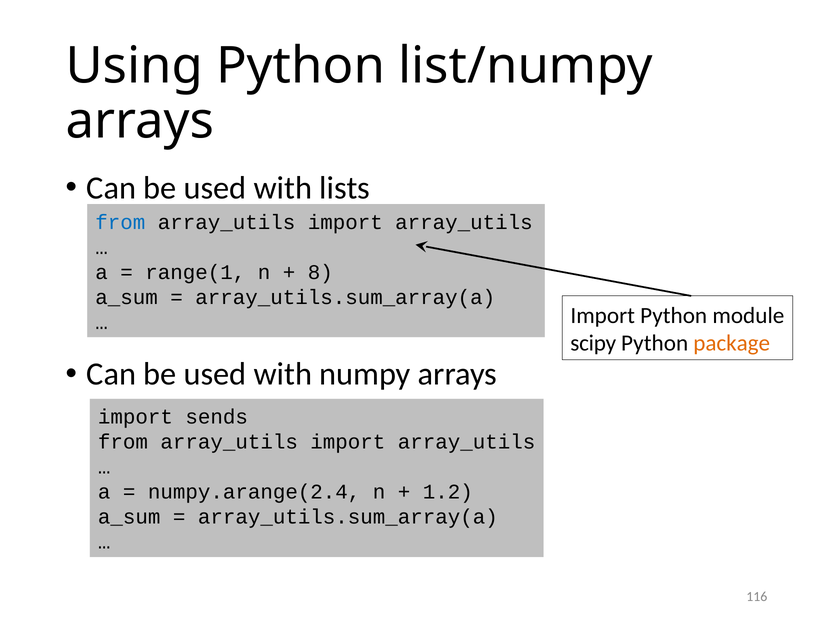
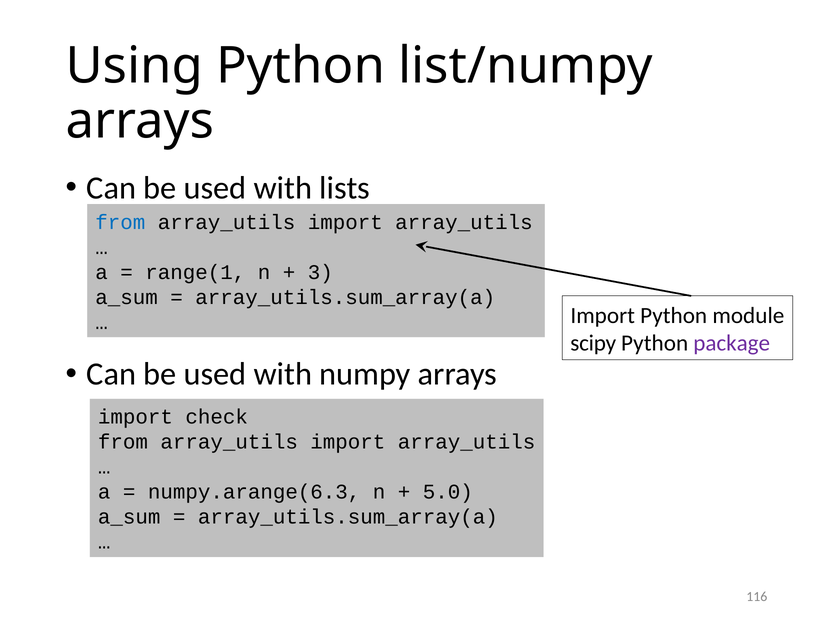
8: 8 -> 3 (320, 272)
package colour: orange -> purple (732, 343)
sends: sends -> check (217, 417)
numpy.arange(2.4: numpy.arange(2.4 -> numpy.arange(6.3 (254, 492)
1.2: 1.2 -> 5.0 (448, 492)
